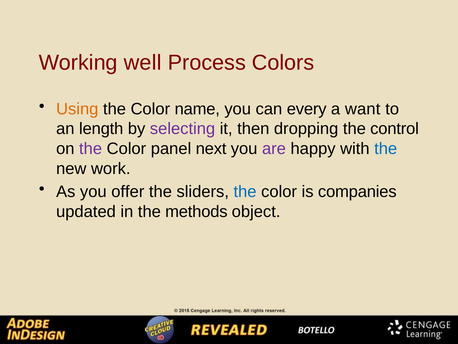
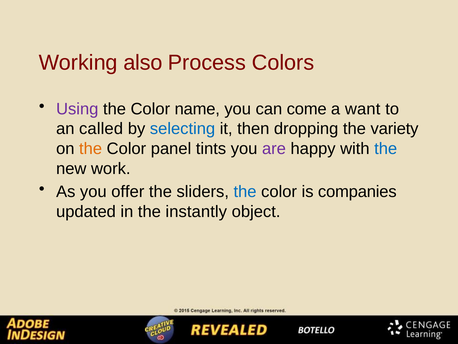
well: well -> also (143, 63)
Using colour: orange -> purple (77, 109)
every: every -> come (307, 109)
length: length -> called (101, 129)
selecting colour: purple -> blue (183, 129)
control: control -> variety (395, 129)
the colour: purple -> orange (91, 148)
next: next -> tints (211, 148)
methods: methods -> instantly (196, 211)
